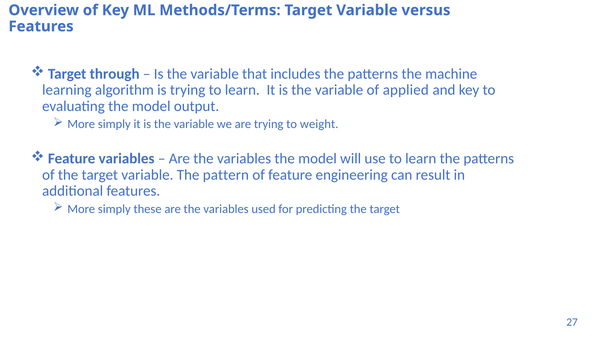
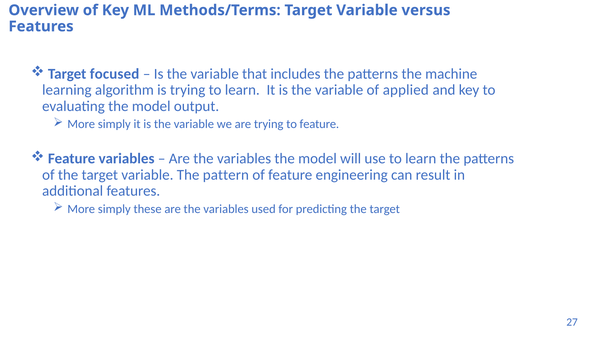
through: through -> focused (115, 74)
to weight: weight -> feature (319, 124)
